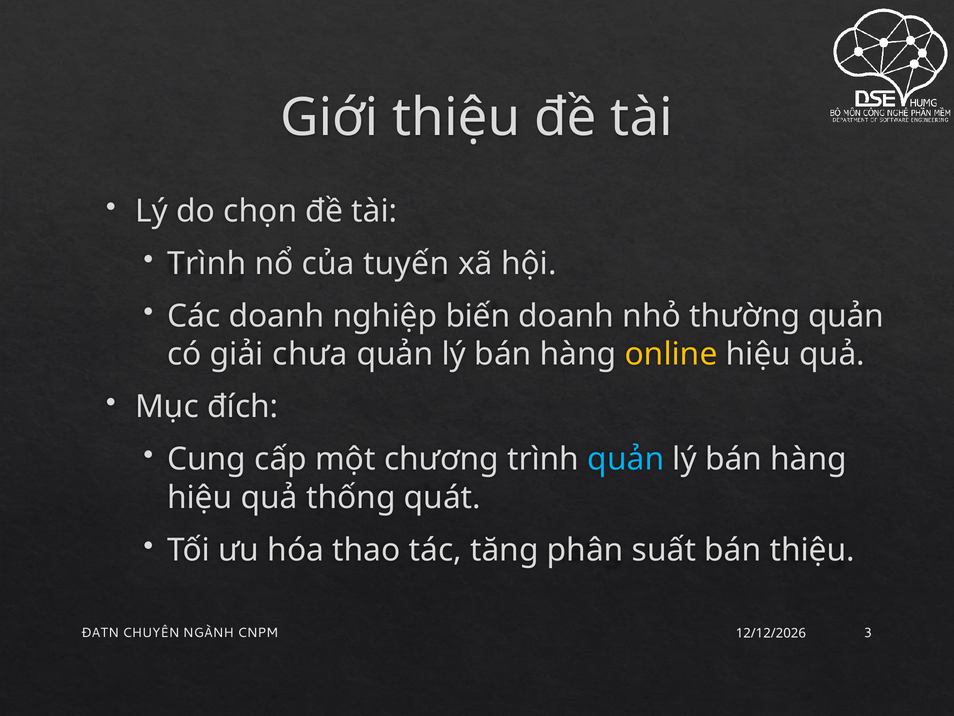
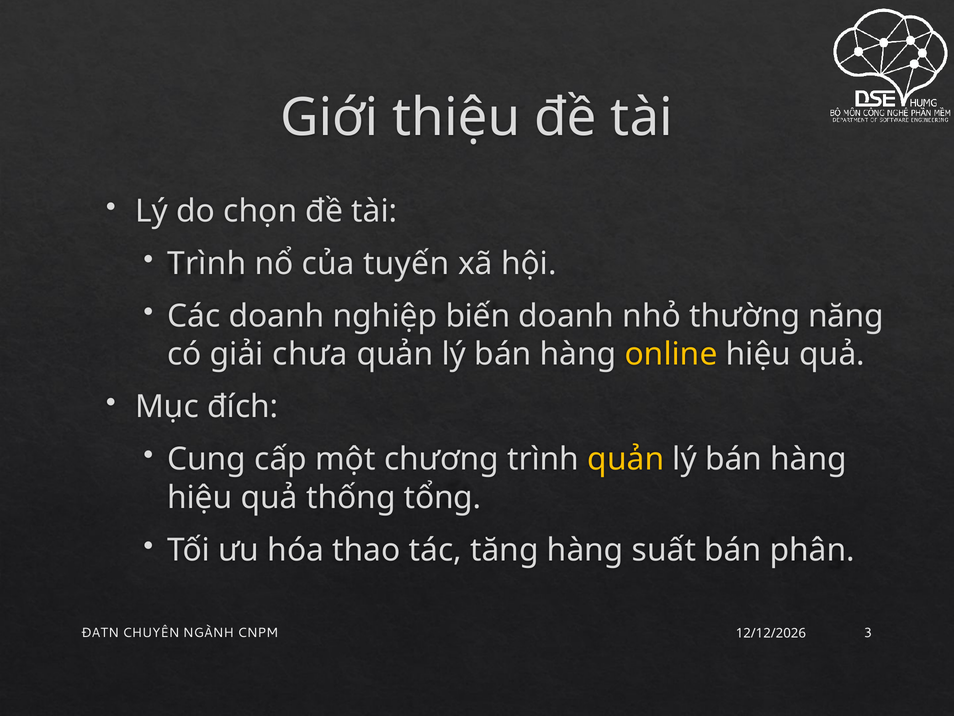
thường quản: quản -> năng (846, 316)
quản colour: light blue -> yellow (626, 459)
quát: quát -> tổng (443, 497)
tăng phân: phân -> hàng (585, 550)
bán thiệu: thiệu -> phân (812, 550)
